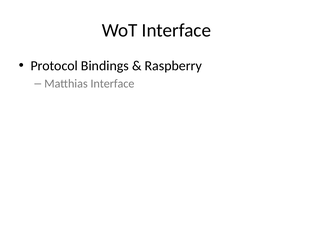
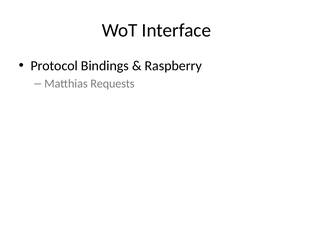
Matthias Interface: Interface -> Requests (112, 84)
